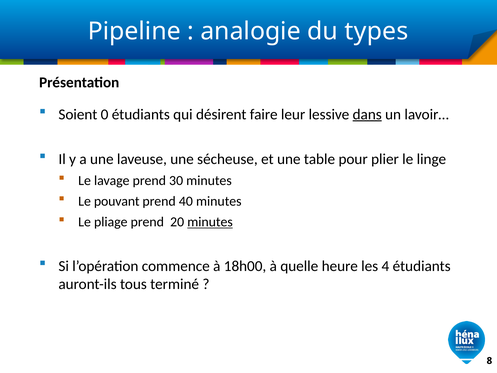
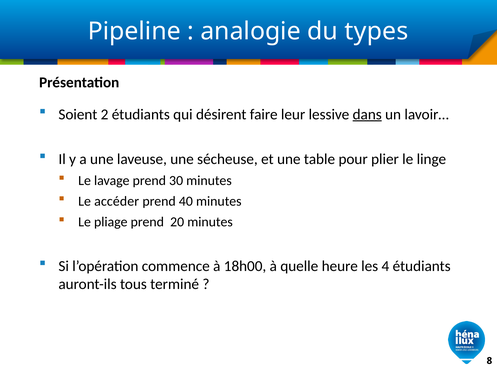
0: 0 -> 2 (105, 114)
pouvant: pouvant -> accéder (117, 201)
minutes underline: present -> none (210, 222)
